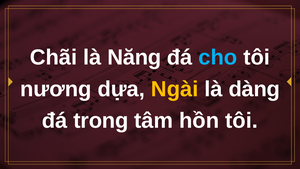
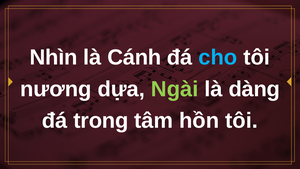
Chãi: Chãi -> Nhìn (54, 57)
Năng: Năng -> Cánh (134, 57)
Ngài colour: yellow -> light green (175, 89)
